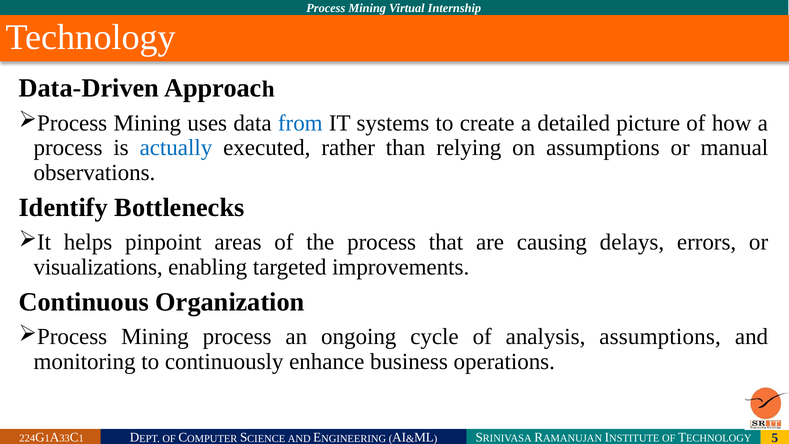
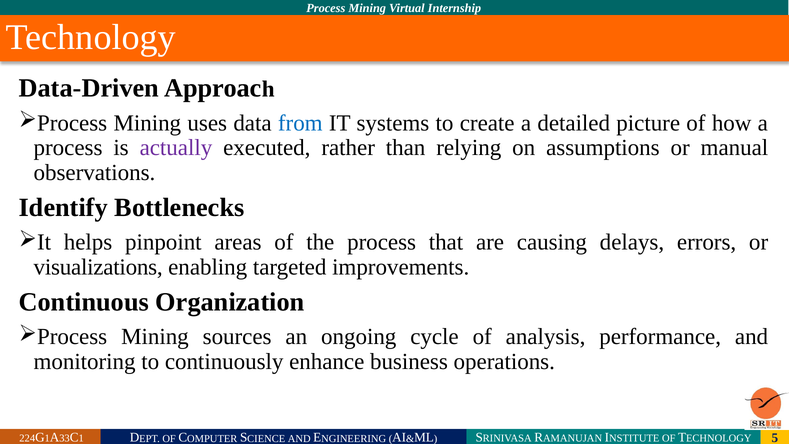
actually colour: blue -> purple (176, 148)
Mining process: process -> sources (237, 337)
analysis assumptions: assumptions -> performance (660, 337)
